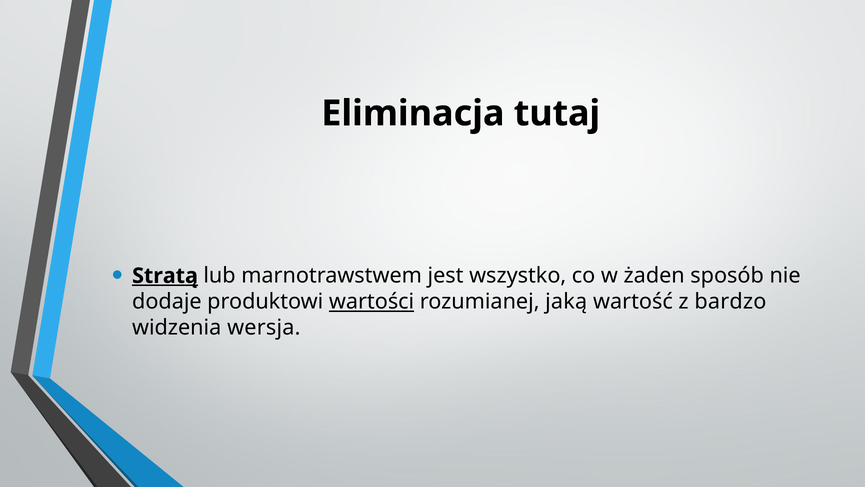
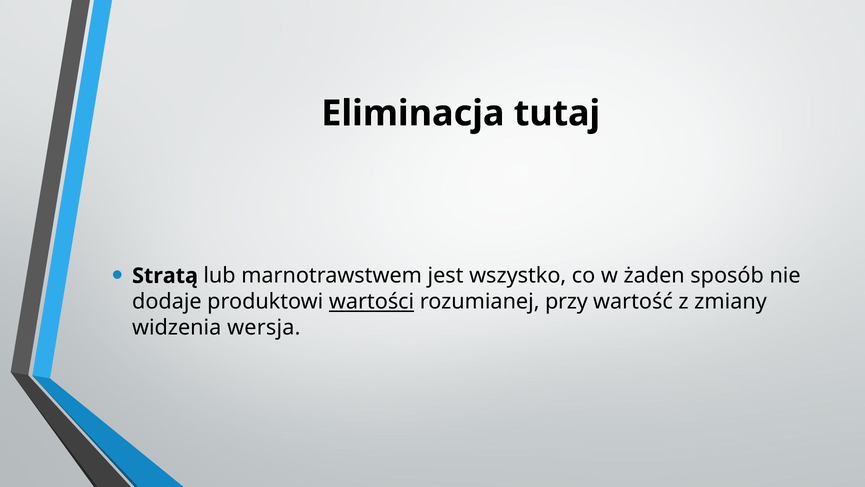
Stratą underline: present -> none (165, 276)
jaką: jaką -> przy (566, 302)
bardzo: bardzo -> zmiany (731, 302)
